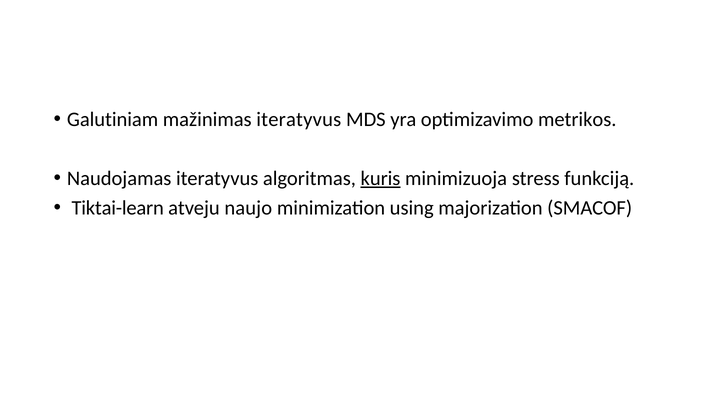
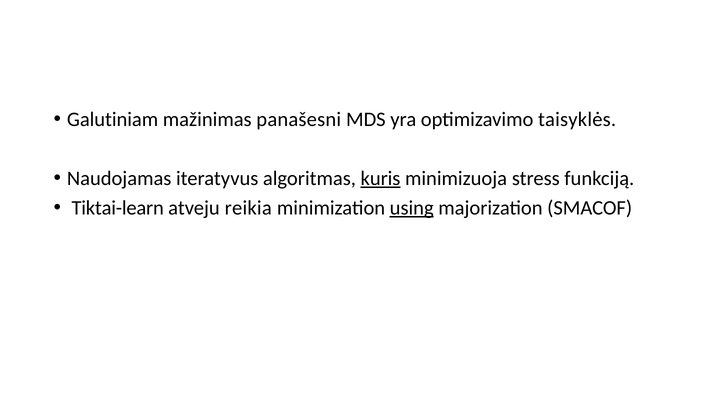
mažinimas iteratyvus: iteratyvus -> panašesni (299, 119)
metrikos: metrikos -> taisyklės (577, 119)
naujo: naujo -> reikia (248, 208)
using underline: none -> present (412, 208)
